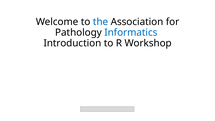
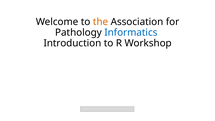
the colour: blue -> orange (101, 22)
